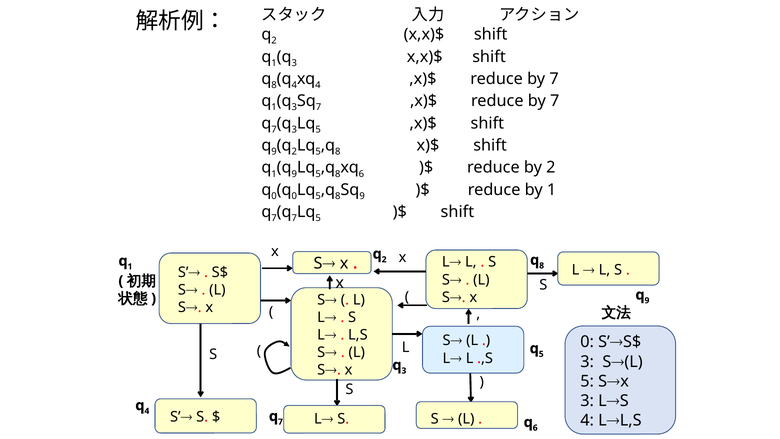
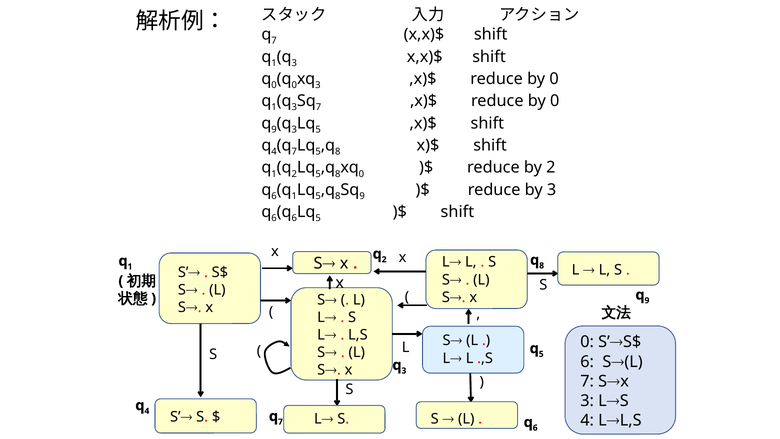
2: 2 -> 7 (274, 41)
8: 8 -> 0 (274, 85)
4: 4 -> 0 (294, 85)
4: 4 -> 3 (318, 85)
7: 7 -> 0 (554, 79)
7: 7 -> 0 (555, 101)
7: 7 -> 9 (274, 129)
9: 9 -> 4 (274, 152)
2: 2 -> 7 (294, 152)
9: 9 -> 2 (294, 174)
6: 6 -> 0 (361, 174)
0: 0 -> 6 (274, 196)
0: 0 -> 1 (294, 196)
by 1: 1 -> 3 (552, 190)
7: 7 -> 6 (274, 218)
7: 7 -> 6 (294, 218)
3: 3 -> 6 (587, 361)
5: 5 -> 7 (587, 381)
